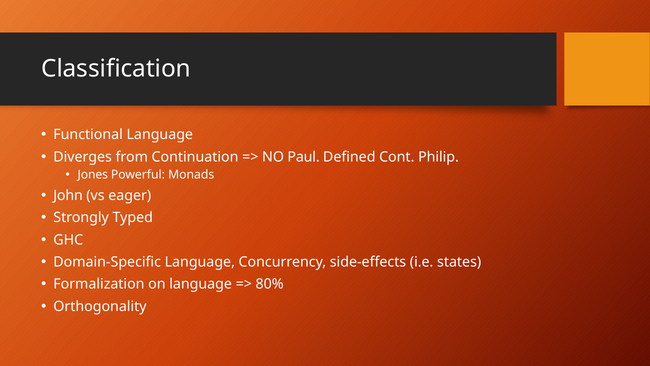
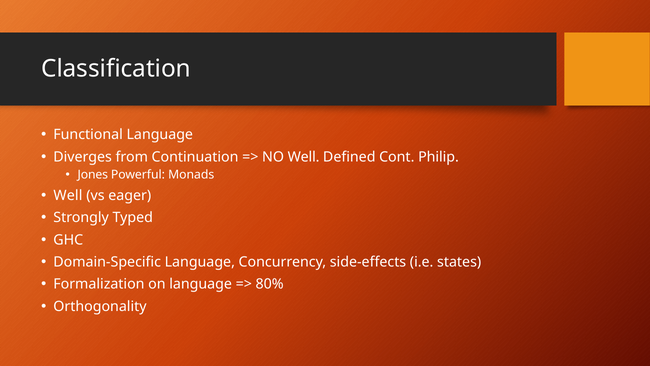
NO Paul: Paul -> Well (304, 157)
John: John -> Well (68, 195)
